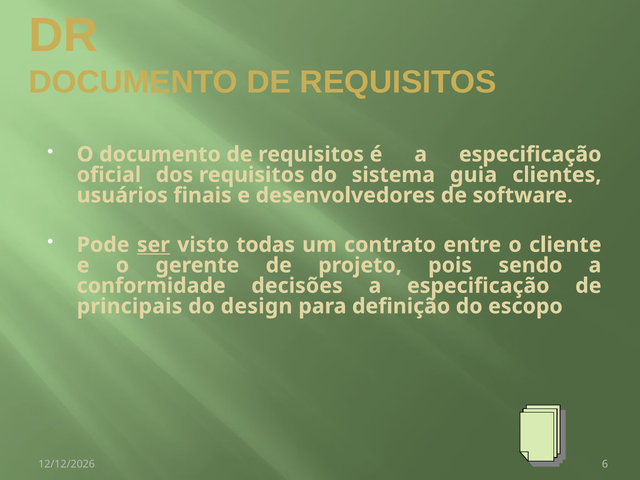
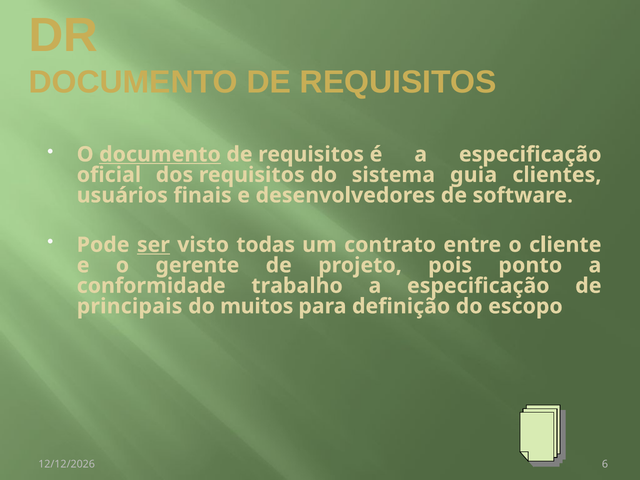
documento underline: none -> present (160, 154)
sendo: sendo -> ponto (530, 265)
decisões: decisões -> trabalho (297, 286)
design: design -> muitos (257, 306)
